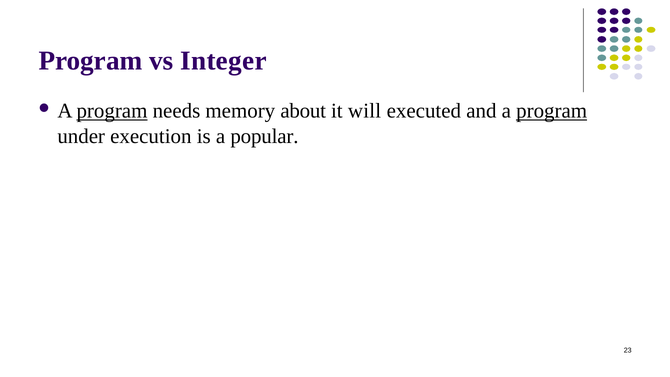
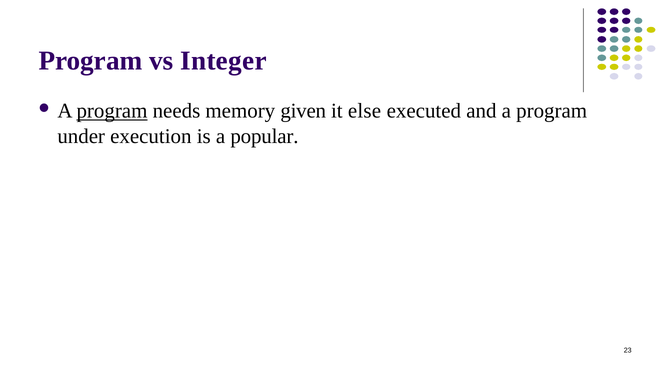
about: about -> given (303, 111)
will: will -> else (365, 111)
program underline: present -> none (552, 111)
